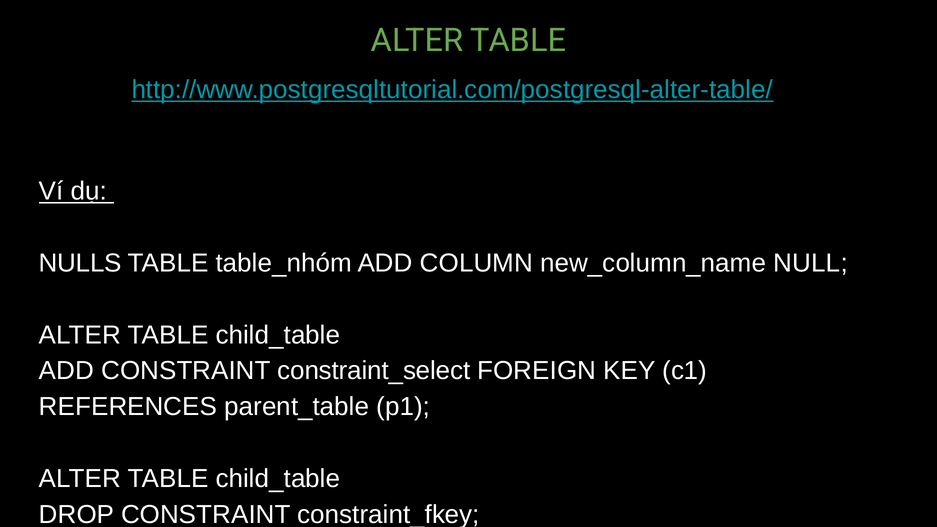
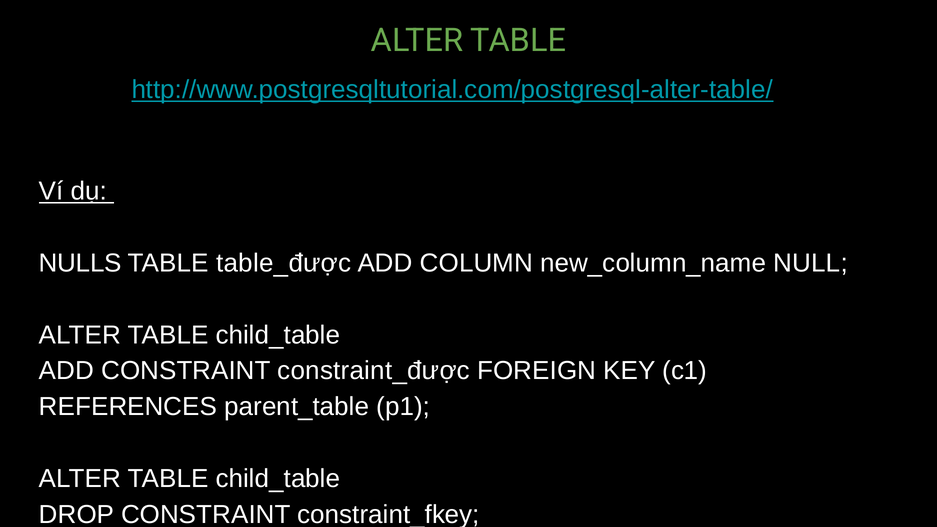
table_nhóm: table_nhóm -> table_được (284, 263)
constraint_select: constraint_select -> constraint_được (374, 371)
